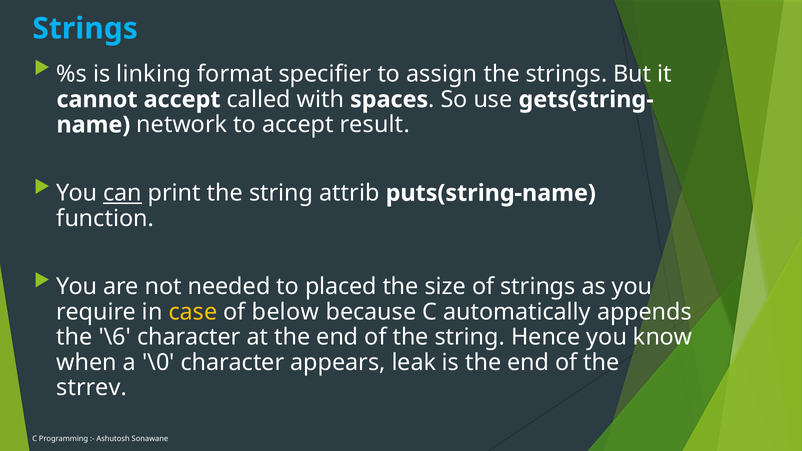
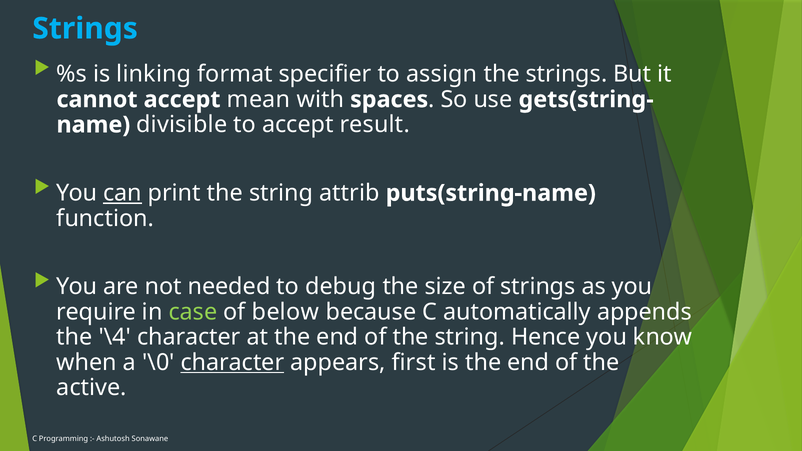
called: called -> mean (259, 100)
network: network -> divisible (182, 125)
placed: placed -> debug (341, 287)
case colour: yellow -> light green (193, 312)
\6: \6 -> \4 (115, 337)
character underline: none -> present (232, 363)
leak: leak -> first (414, 363)
strrev: strrev -> active (92, 388)
